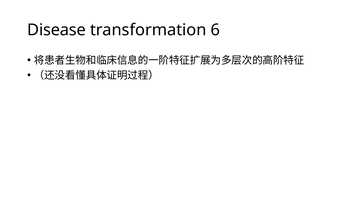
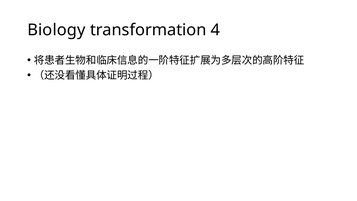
Disease: Disease -> Biology (56, 30)
6: 6 -> 4 (215, 30)
